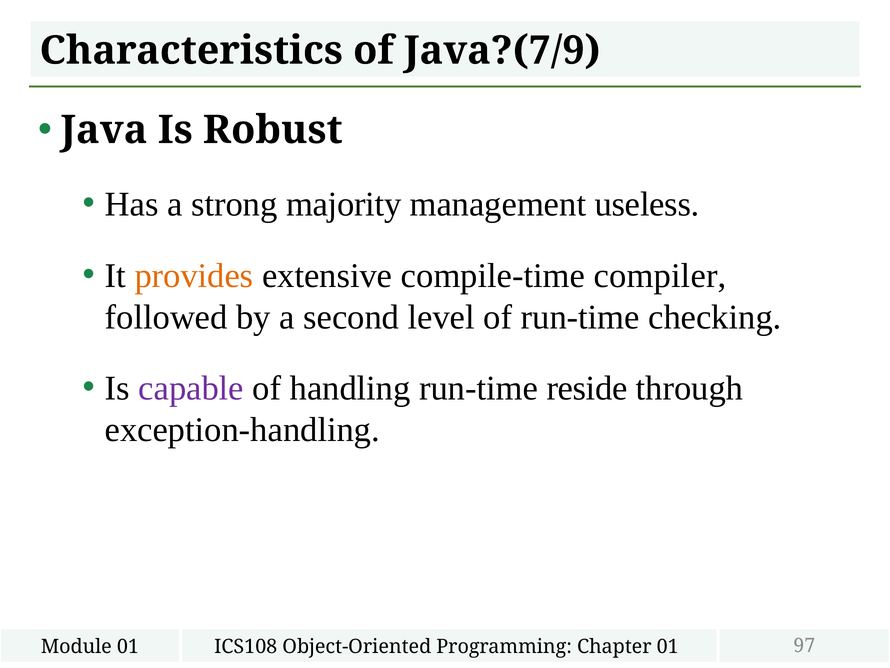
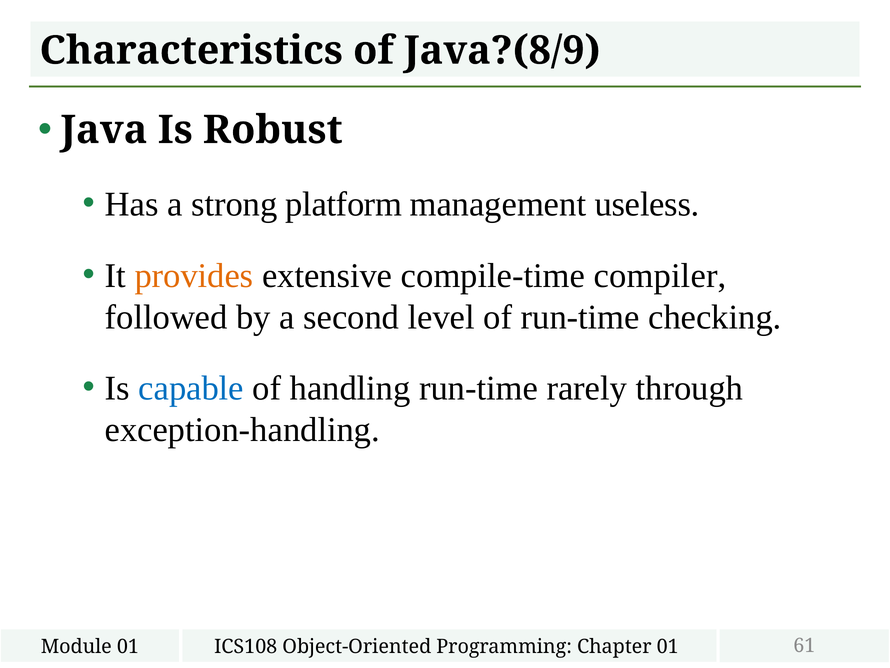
Java?(7/9: Java?(7/9 -> Java?(8/9 (502, 51)
majority: majority -> platform (344, 204)
capable colour: purple -> blue (191, 388)
reside: reside -> rarely (587, 388)
97: 97 -> 61 (804, 645)
